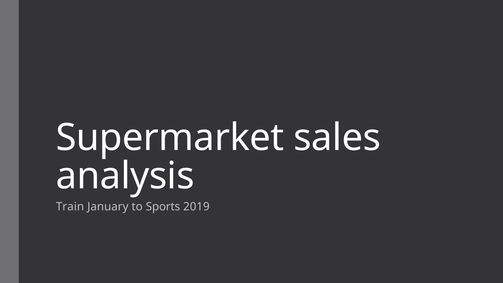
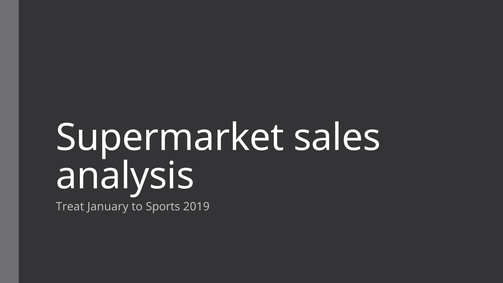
Train: Train -> Treat (70, 207)
